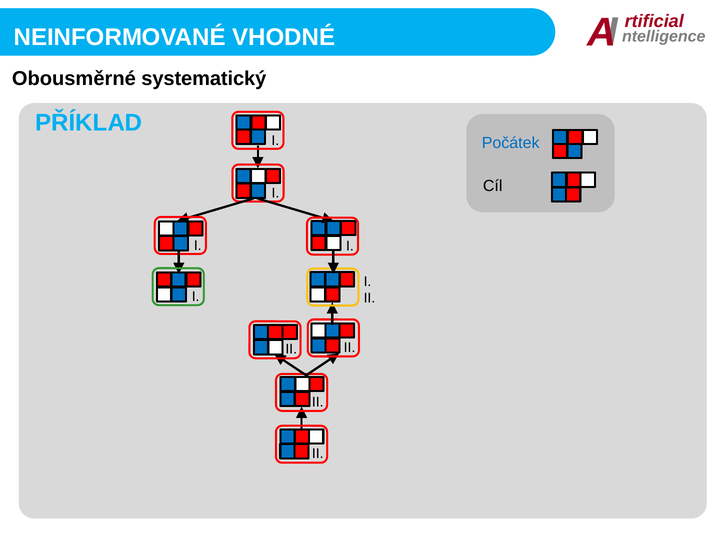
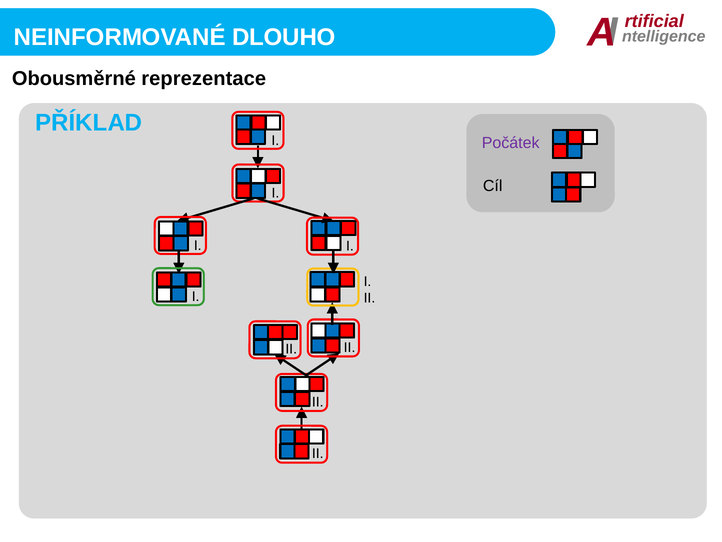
VHODNÉ: VHODNÉ -> DLOUHO (284, 37)
systematický: systematický -> reprezentace (204, 79)
Počátek colour: blue -> purple (511, 143)
